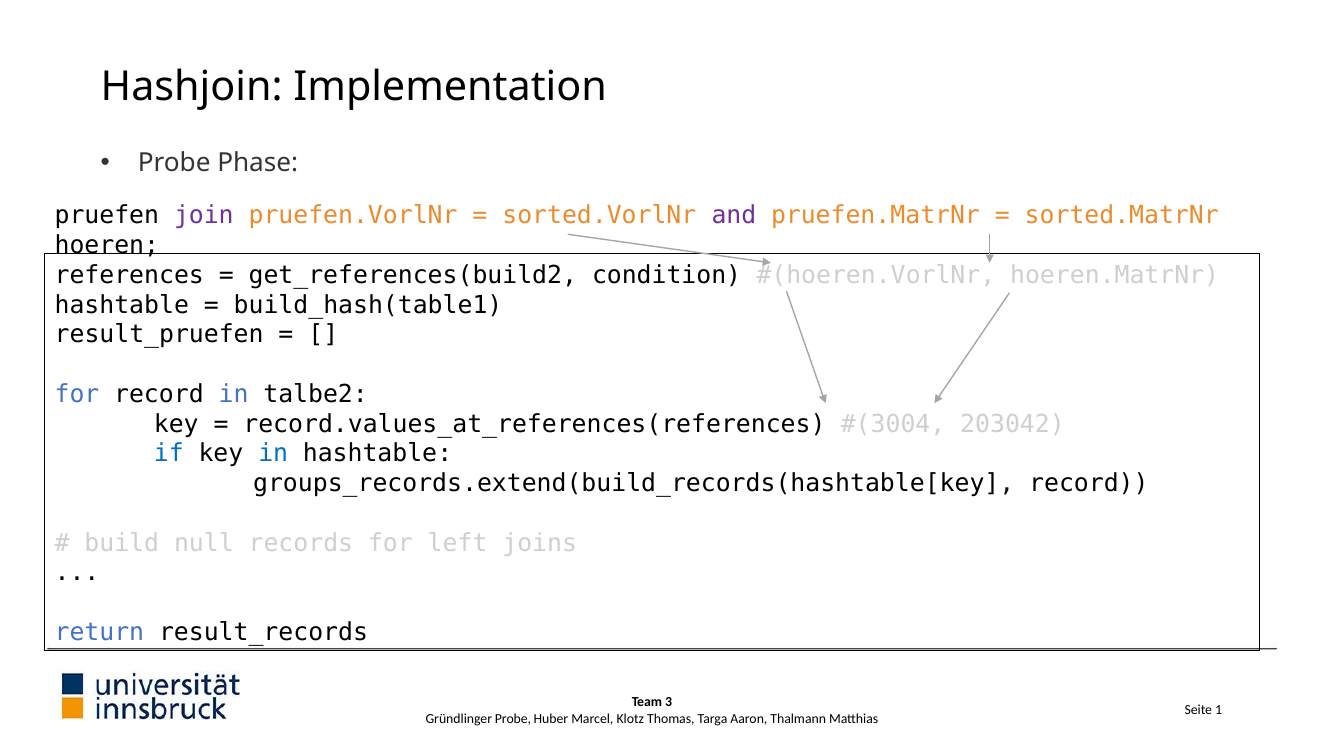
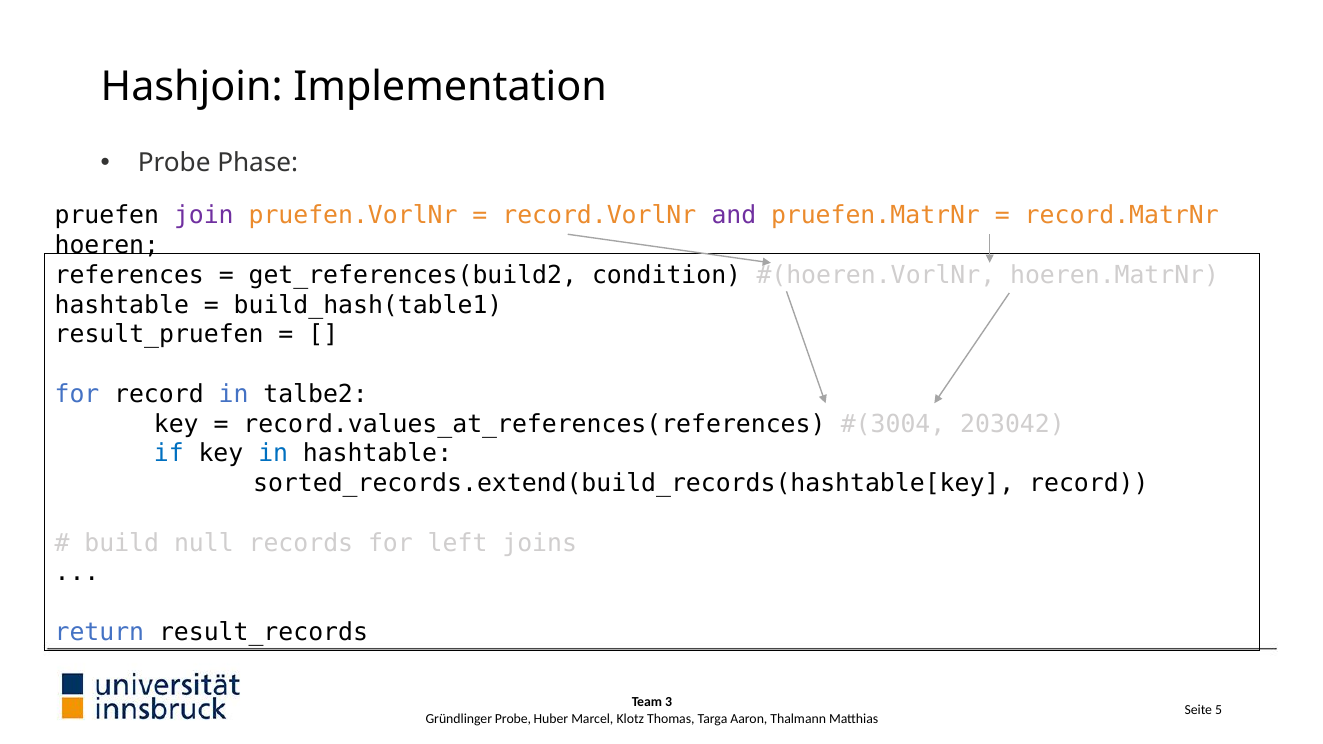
sorted.VorlNr: sorted.VorlNr -> record.VorlNr (599, 216)
sorted.MatrNr: sorted.MatrNr -> record.MatrNr (1122, 216)
groups_records.extend(build_records(hashtable[key: groups_records.extend(build_records(hashtable[key -> sorted_records.extend(build_records(hashtable[key (634, 484)
1: 1 -> 5 (1219, 710)
